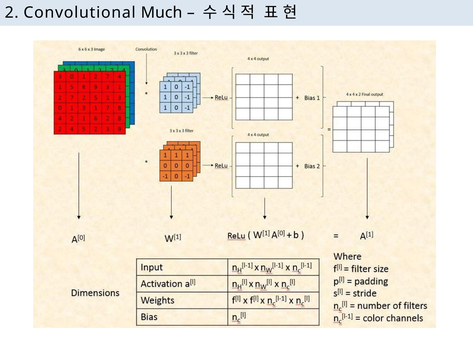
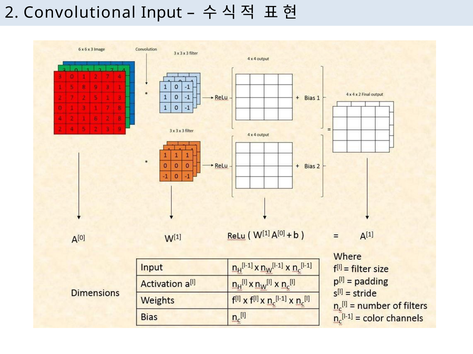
Much: Much -> Input (162, 13)
